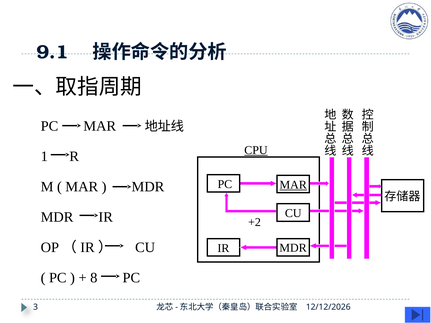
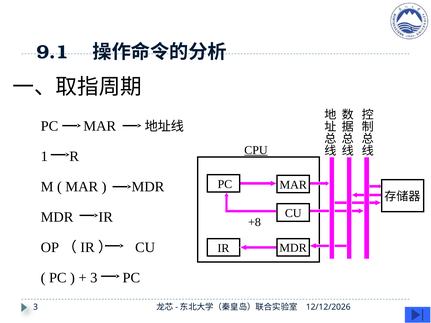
MAR underline: present -> none (293, 185)
+2: +2 -> +8 (255, 222)
8: 8 -> 3 (94, 278)
